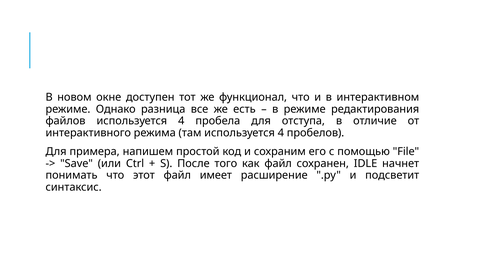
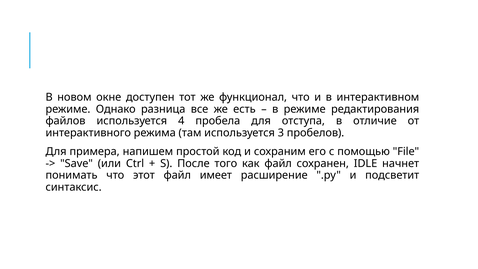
там используется 4: 4 -> 3 (281, 133)
